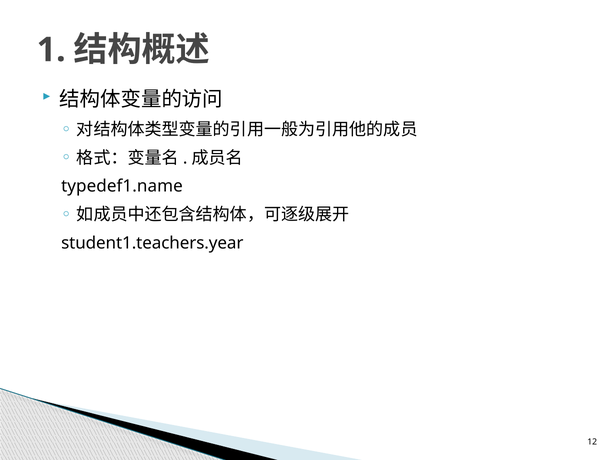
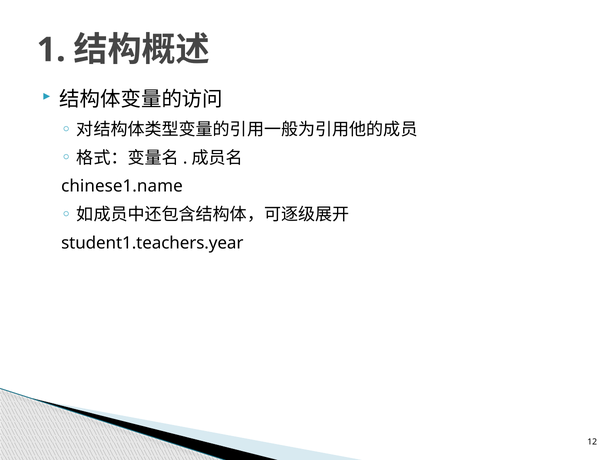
typedef1.name: typedef1.name -> chinese1.name (122, 186)
